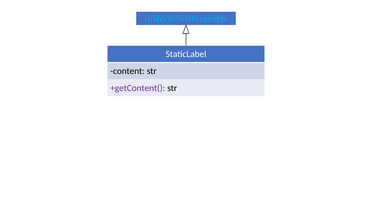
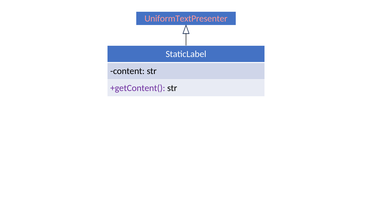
UniformTextPresenter colour: light blue -> pink (186, 19)
